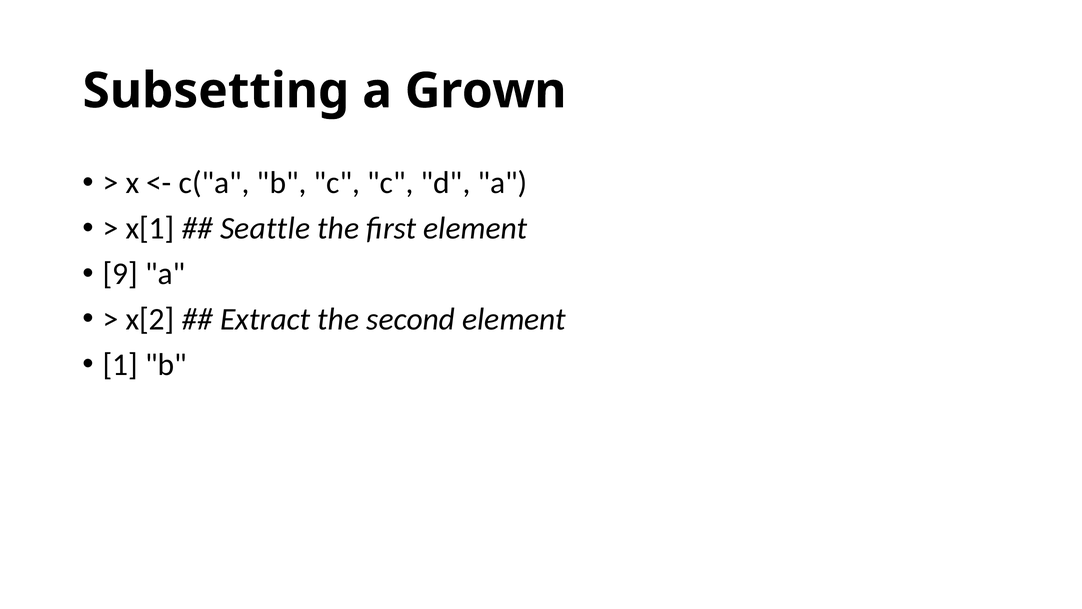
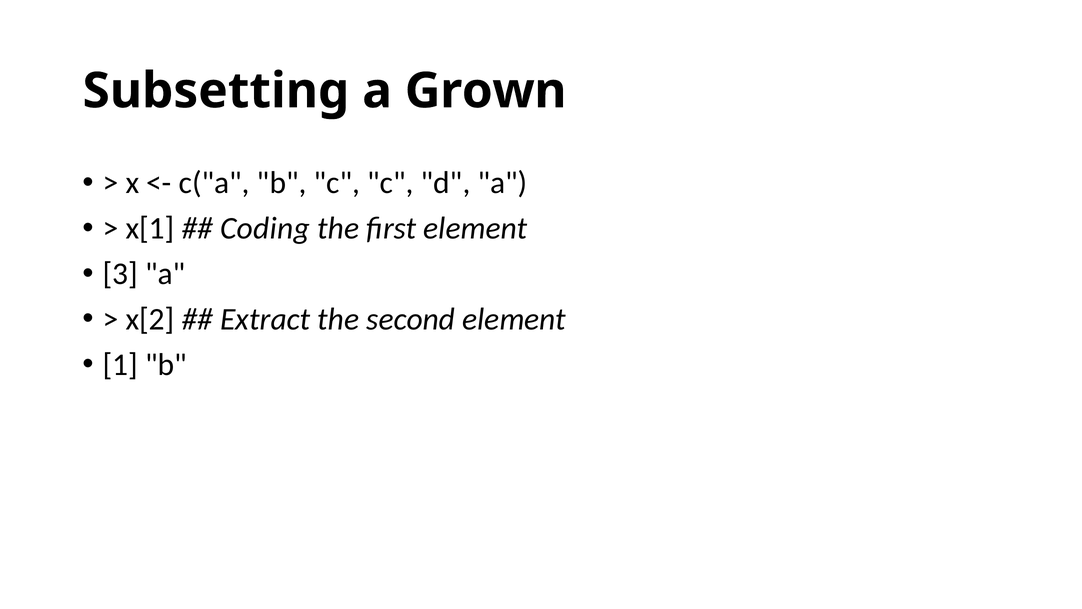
Seattle: Seattle -> Coding (265, 228)
9: 9 -> 3 (120, 274)
